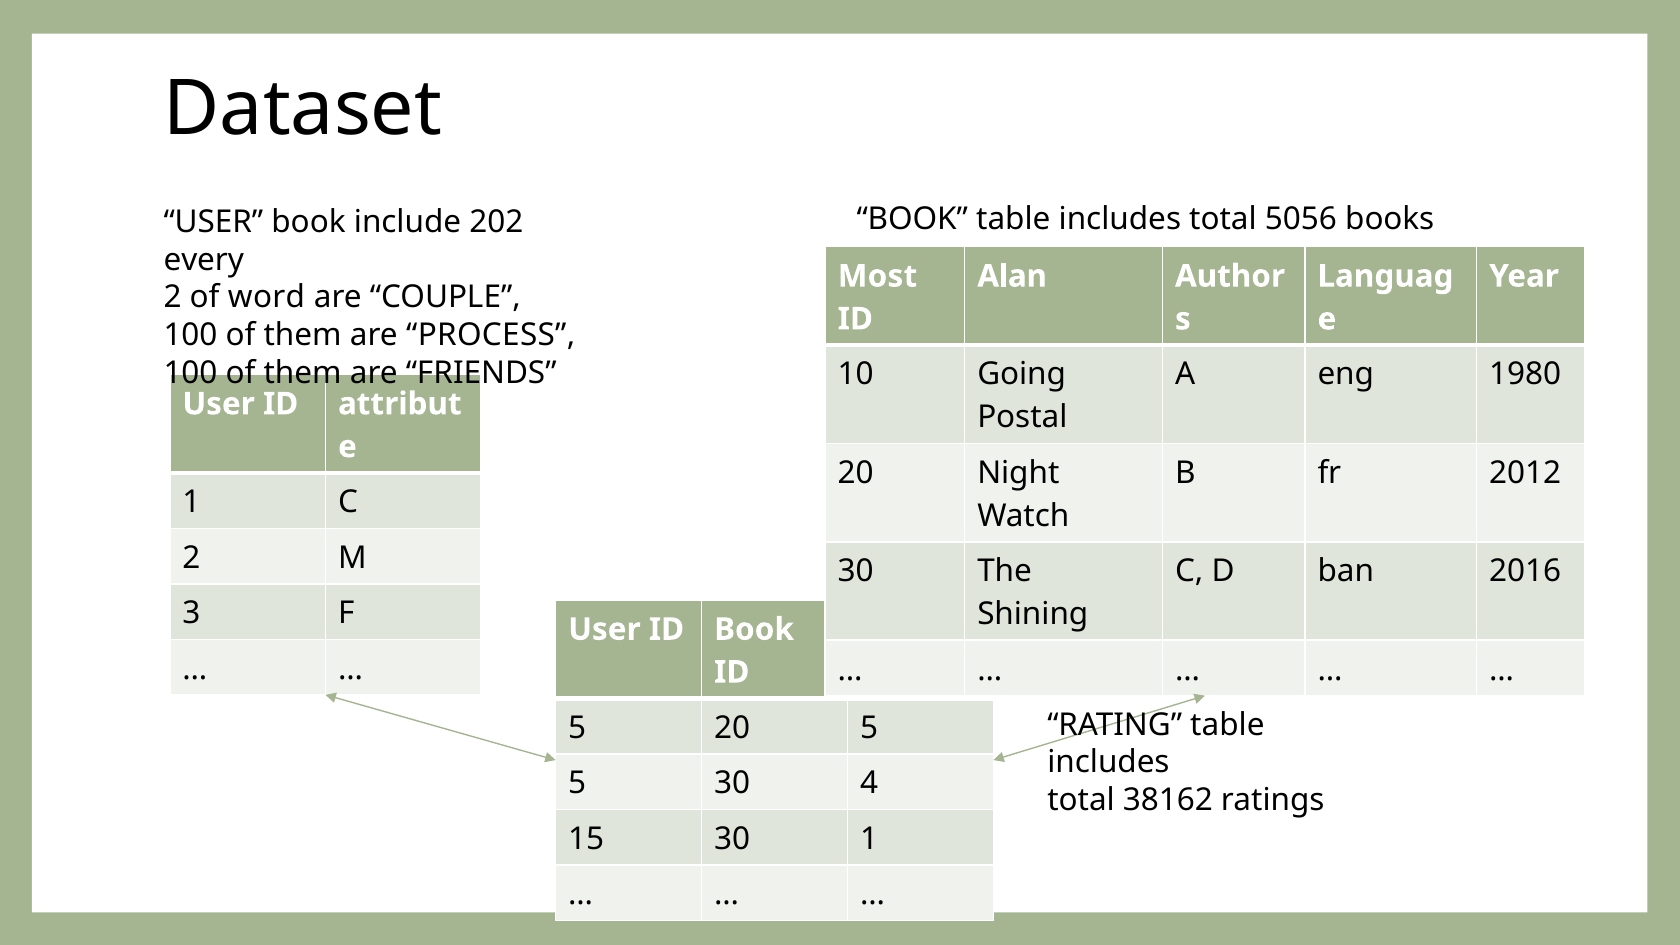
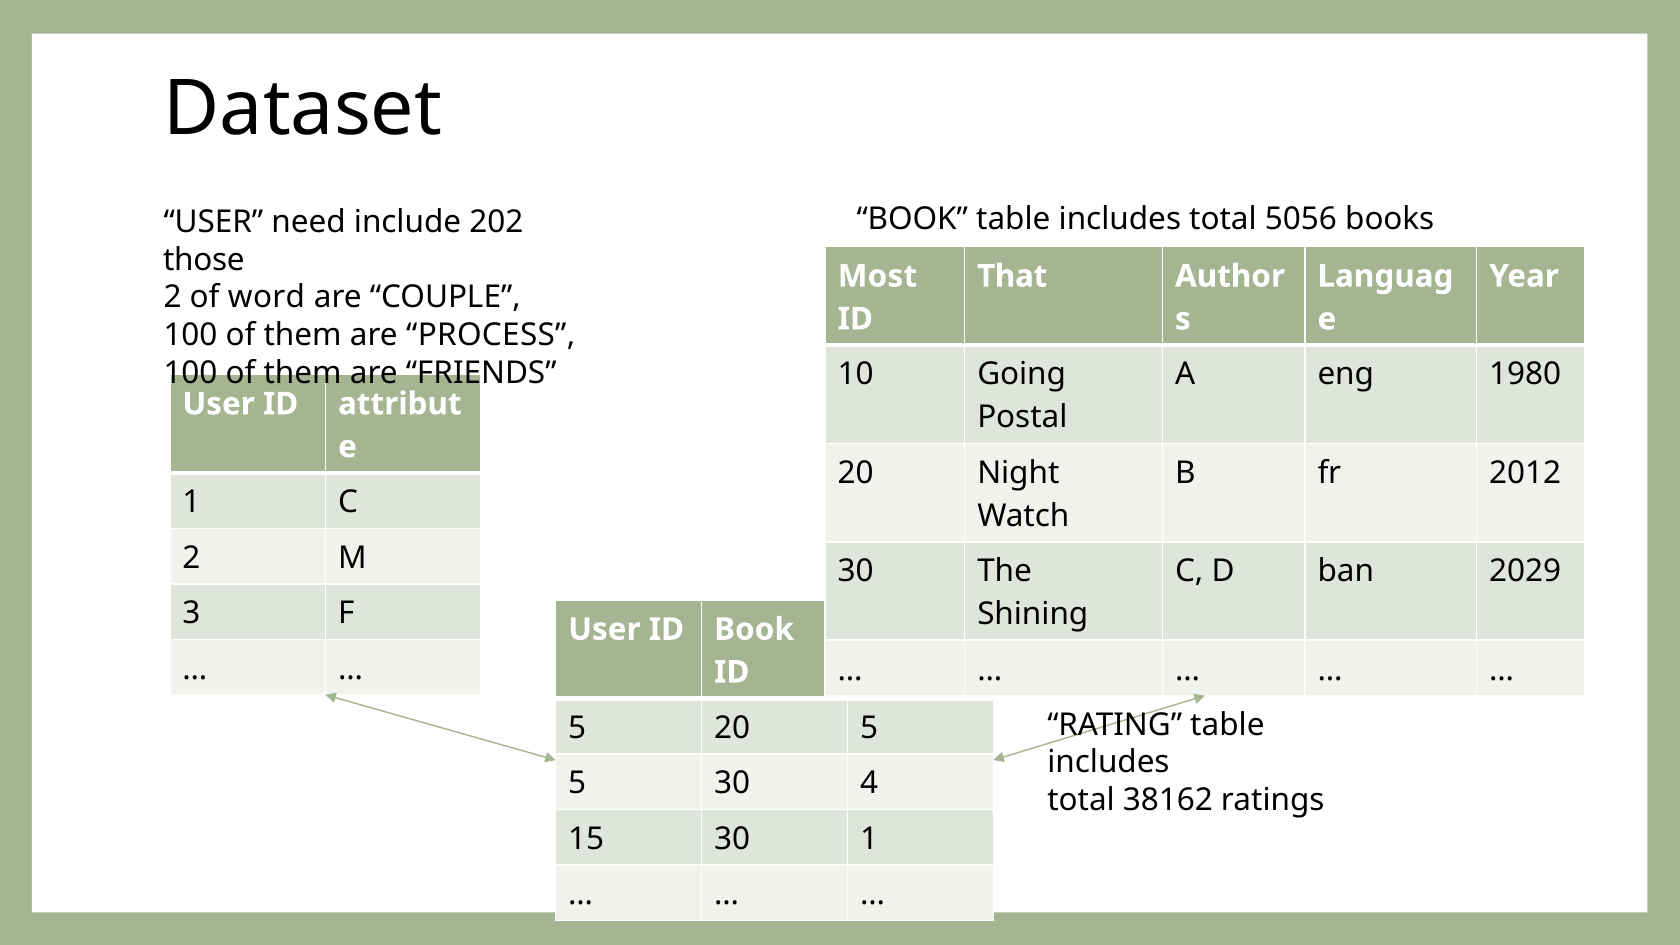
USER book: book -> need (309, 222)
every: every -> those (204, 260)
Alan: Alan -> That (1012, 276)
2016: 2016 -> 2029 (1525, 571)
